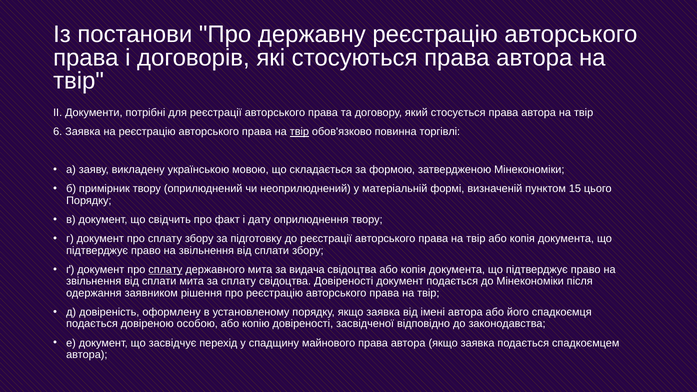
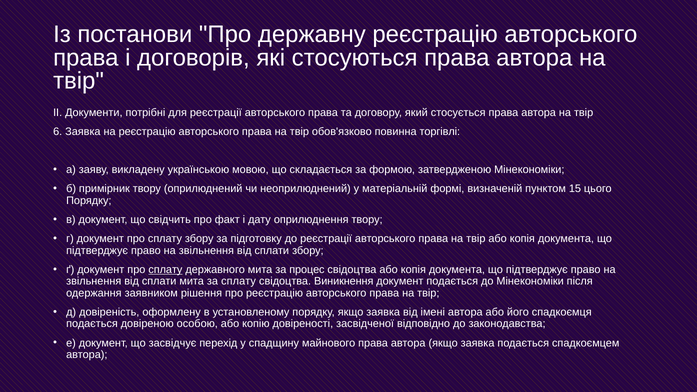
твір underline: present -> none (299, 132)
видача: видача -> процес (307, 270)
свідоцтва Довіреності: Довіреності -> Виникнення (344, 281)
